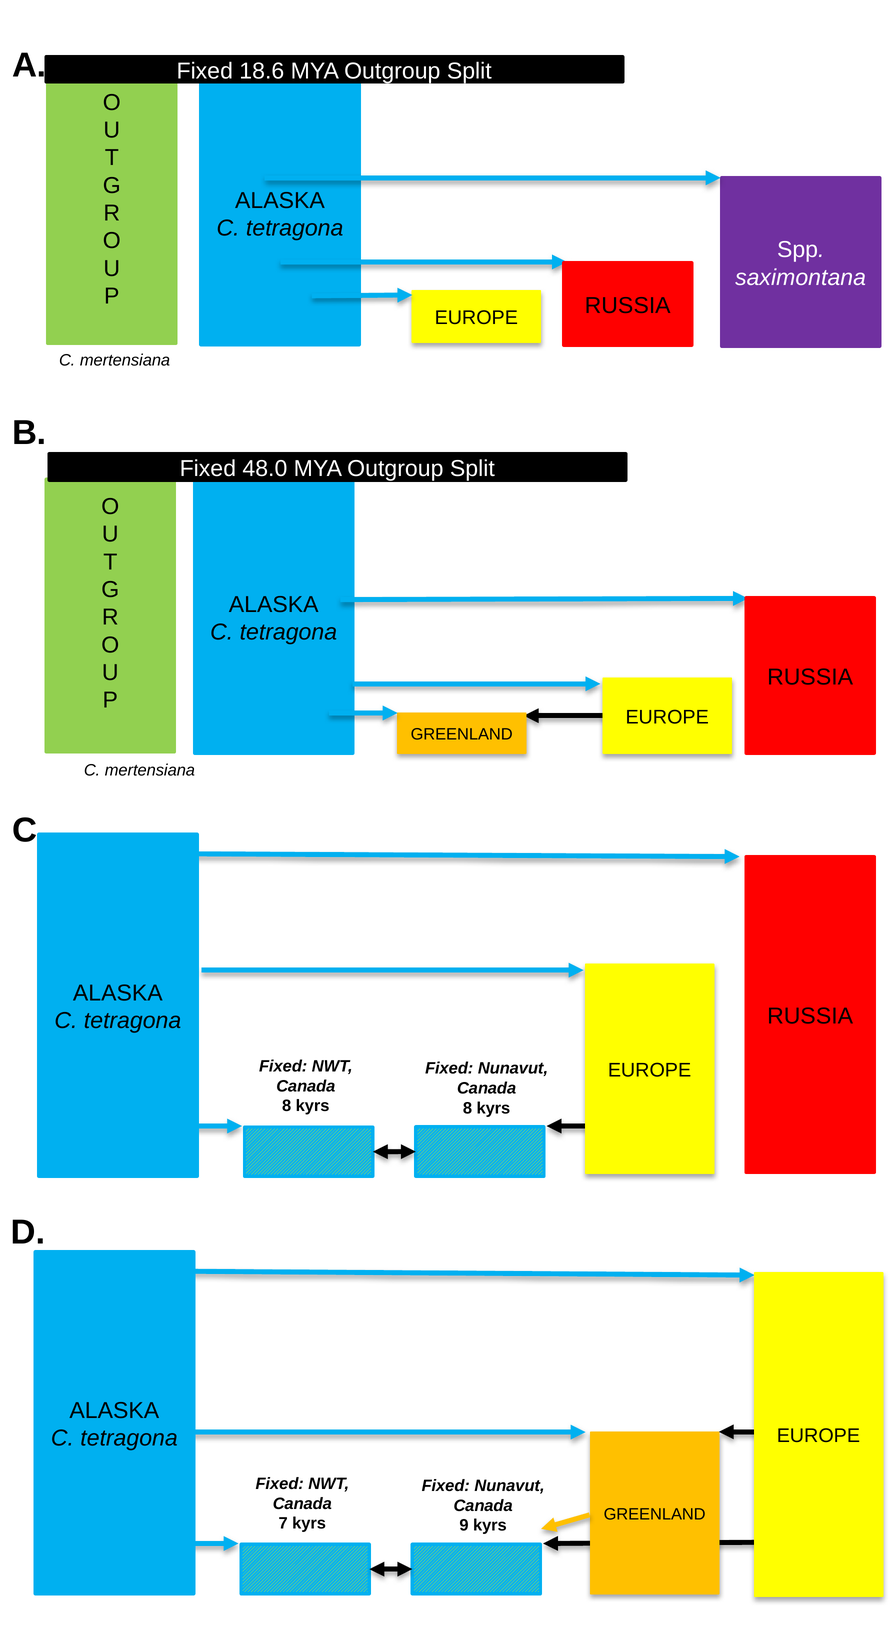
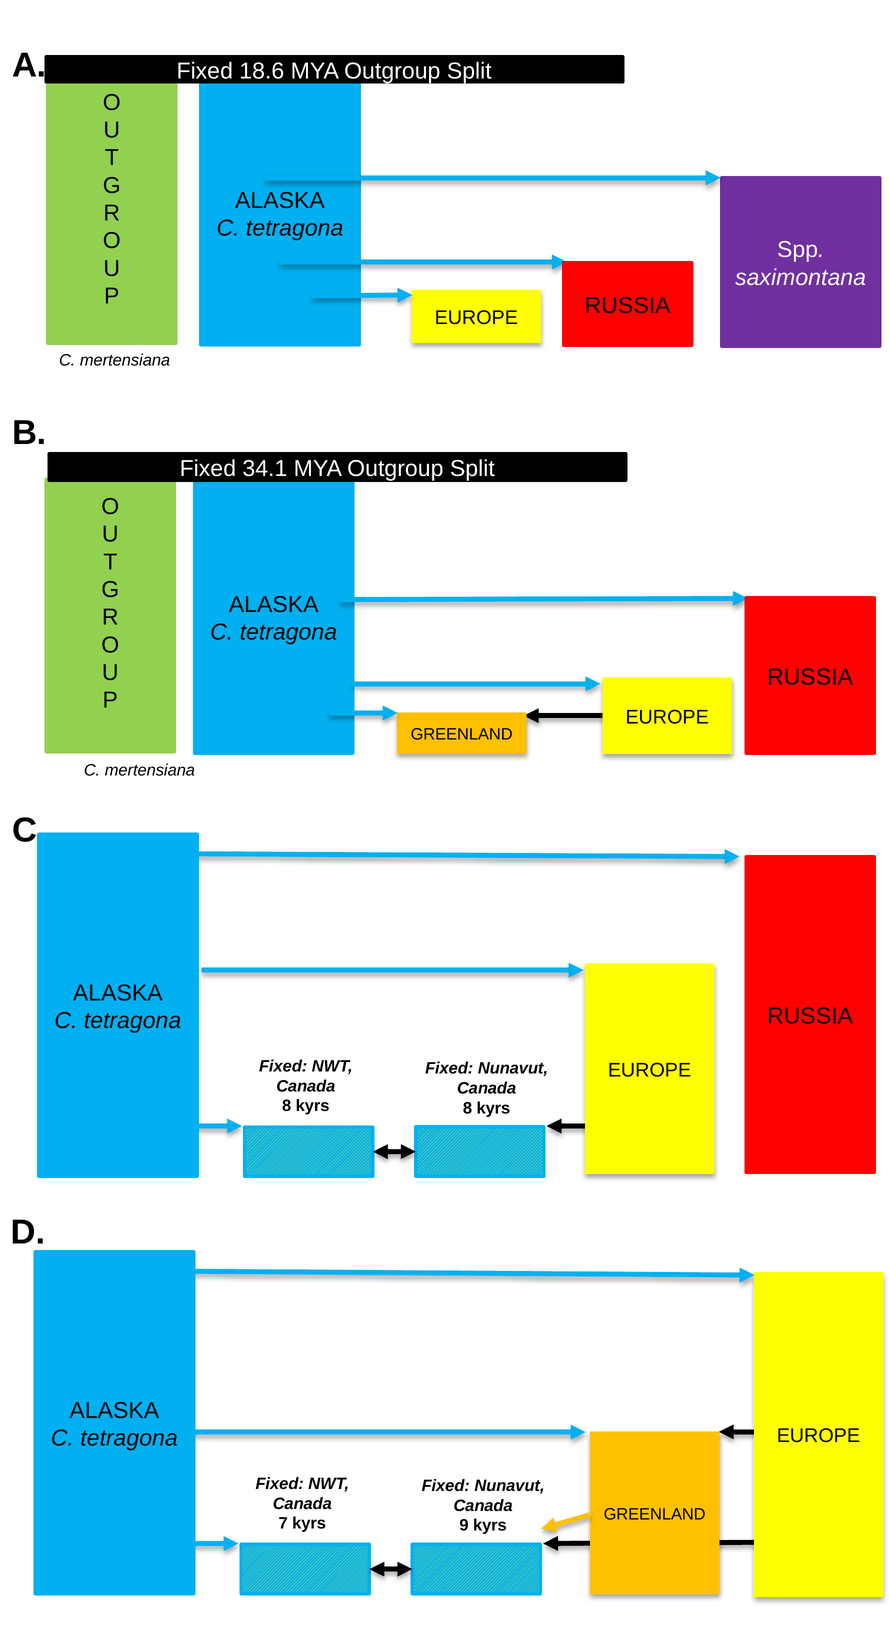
48.0: 48.0 -> 34.1 (265, 469)
